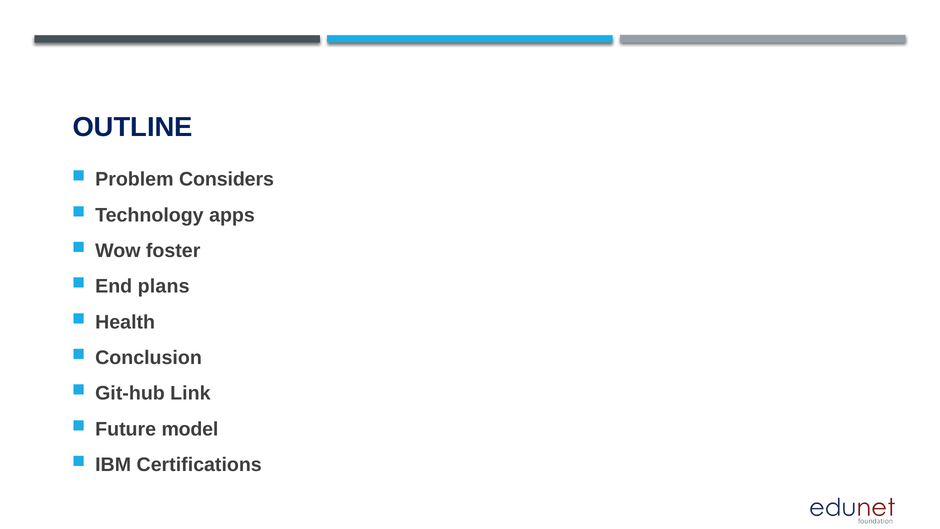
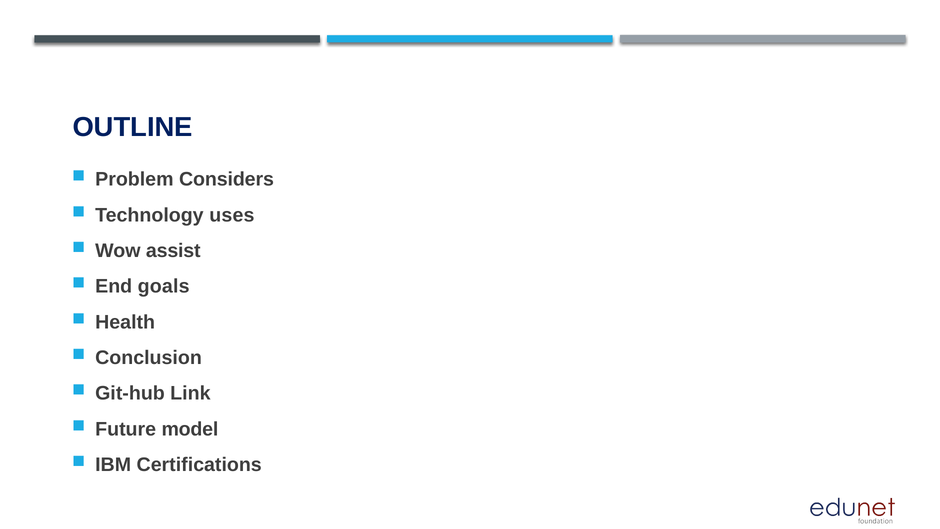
apps: apps -> uses (232, 215)
foster: foster -> assist (173, 251)
plans: plans -> goals (164, 286)
